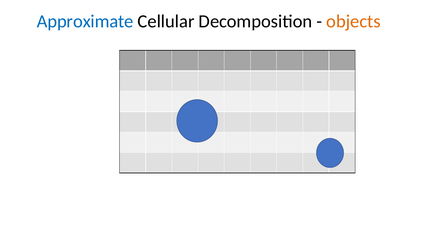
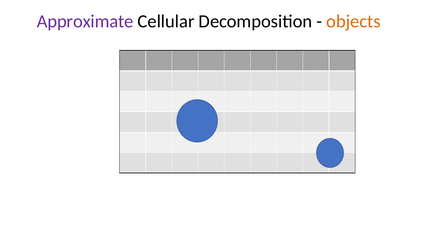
Approximate colour: blue -> purple (85, 21)
